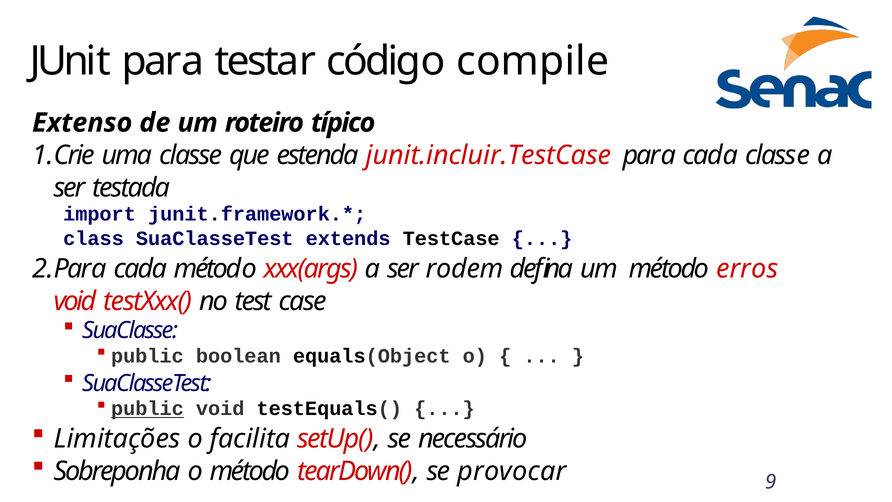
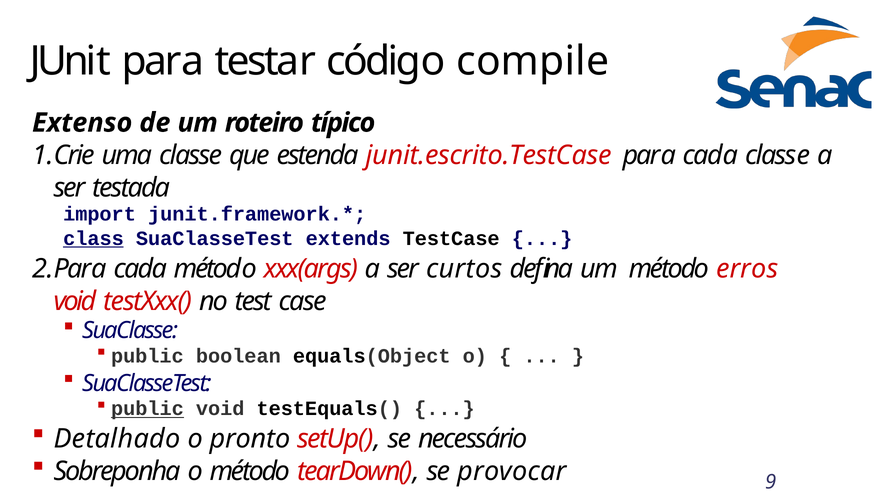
junit.incluir.TestCase: junit.incluir.TestCase -> junit.escrito.TestCase (489, 155)
class underline: none -> present (93, 238)
rodem: rodem -> curtos (464, 269)
Limitações: Limitações -> Detalhado (117, 439)
facilita: facilita -> pronto (250, 439)
